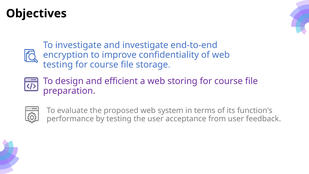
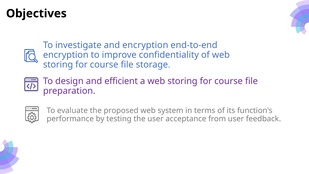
and investigate: investigate -> encryption (145, 45)
testing: testing -> storing (58, 65)
